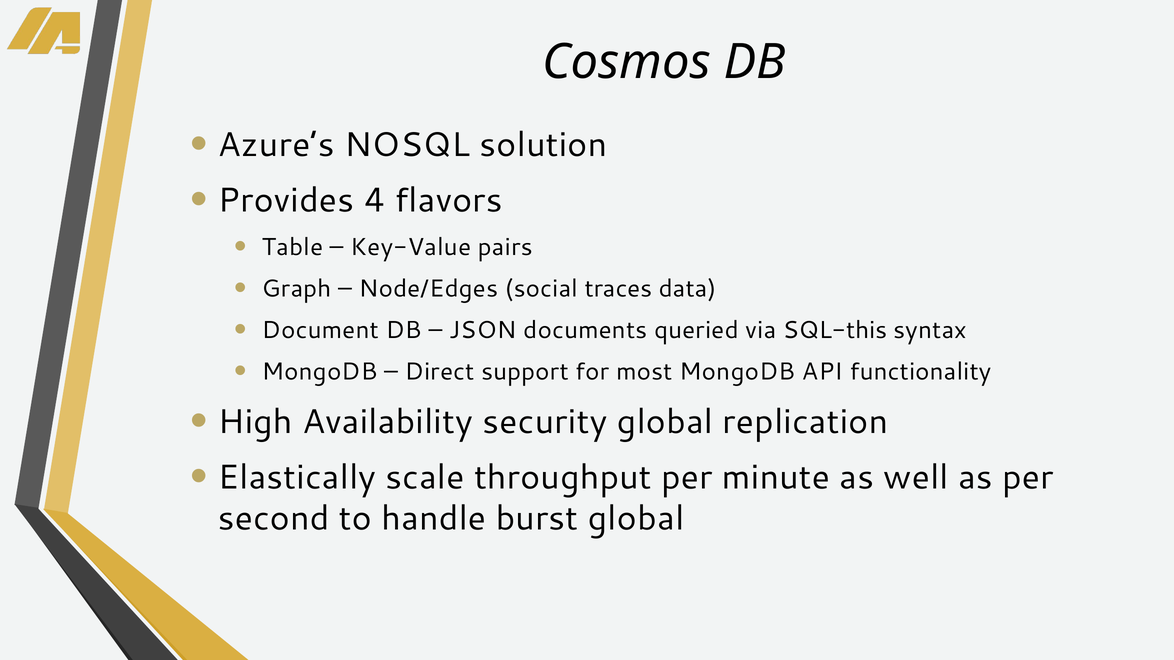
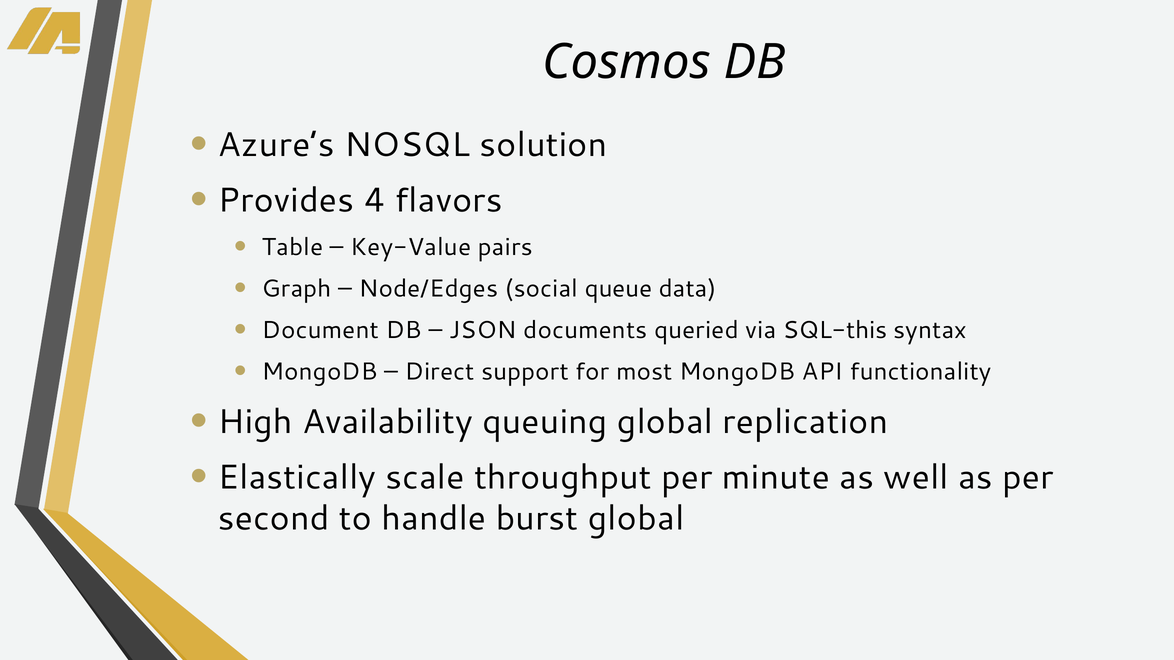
traces: traces -> queue (618, 289)
security: security -> queuing (545, 422)
